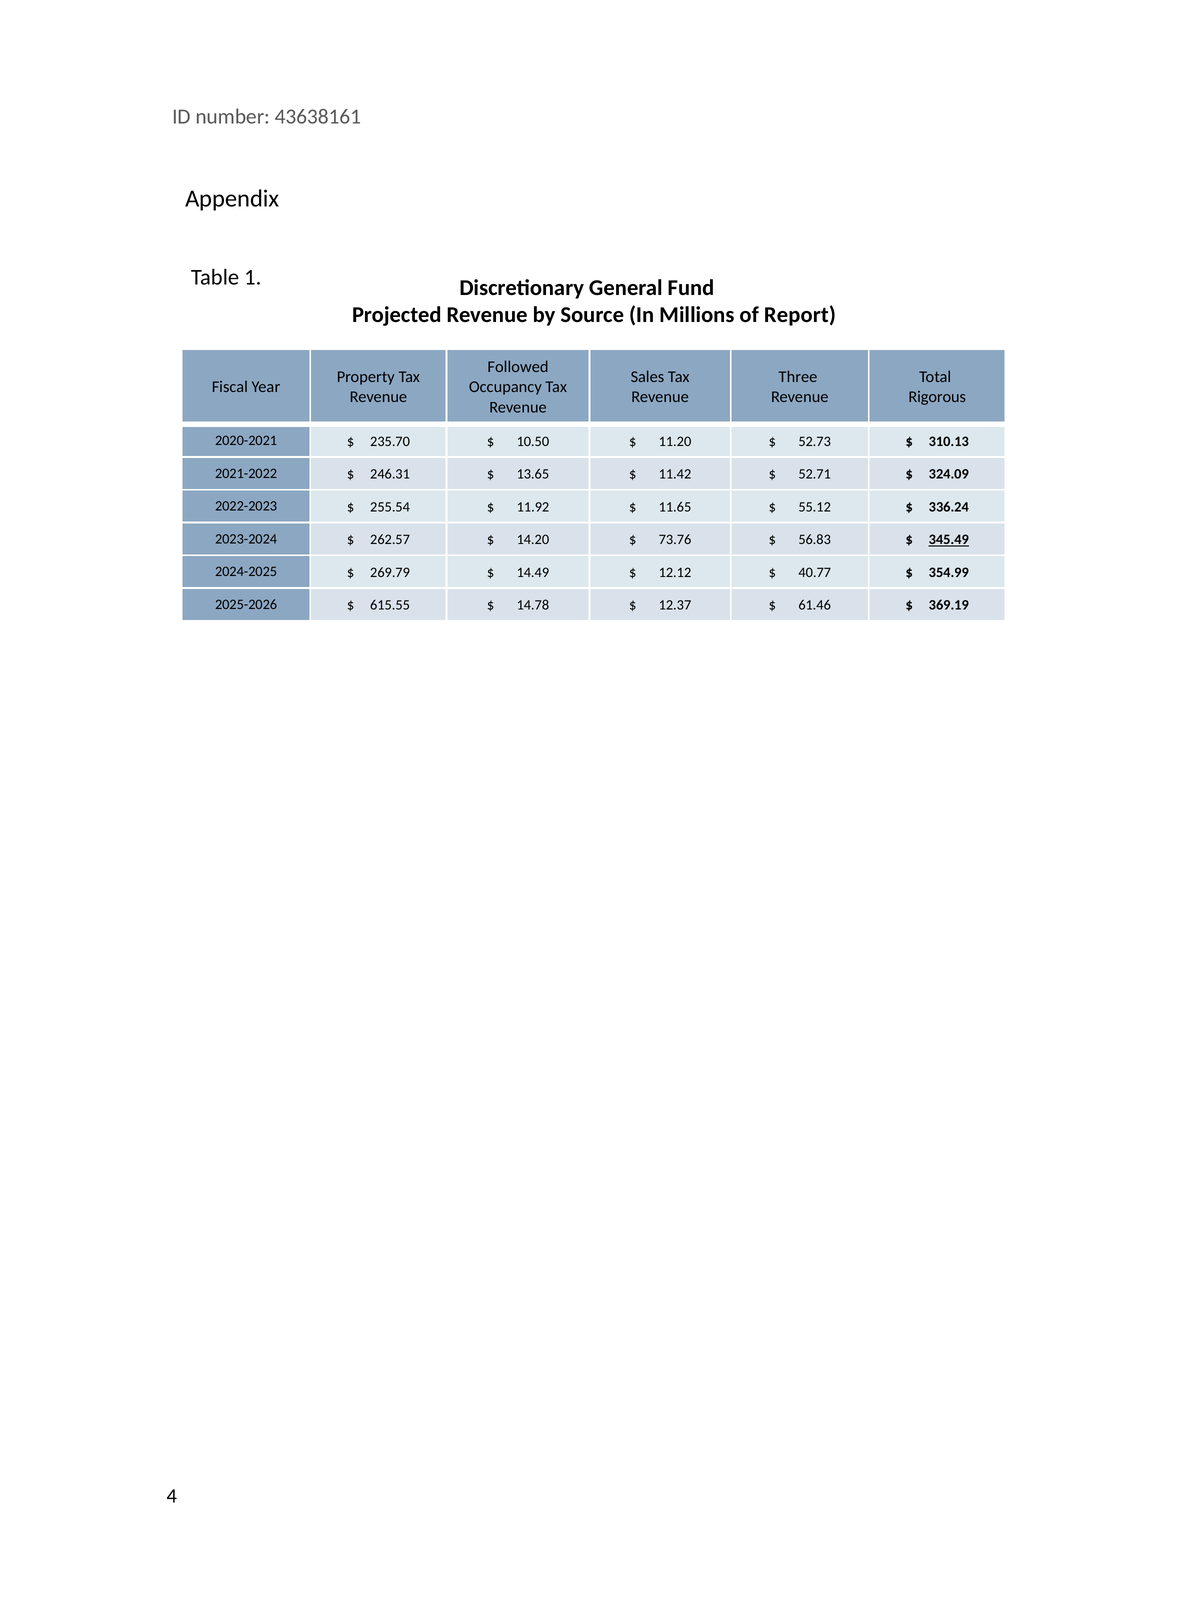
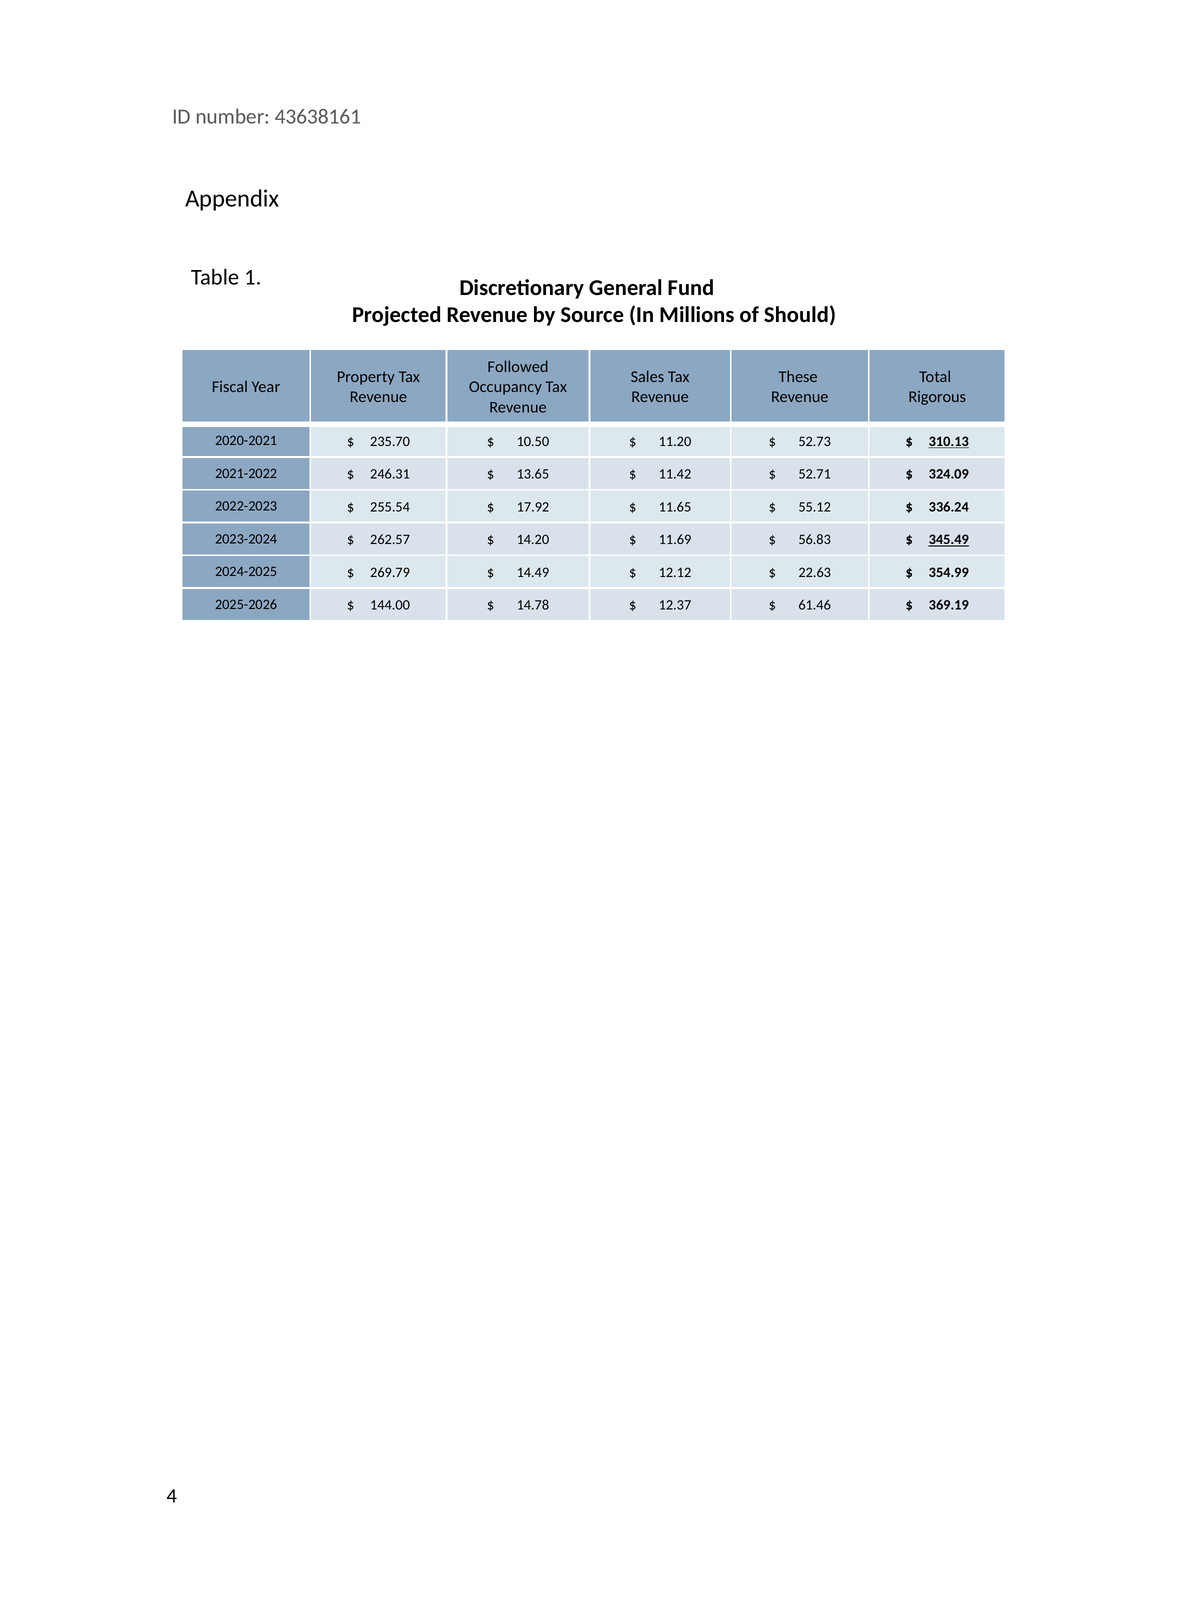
Report: Report -> Should (800, 315)
Three: Three -> These (798, 377)
310.13 underline: none -> present (949, 441)
11.92: 11.92 -> 17.92 (533, 507)
73.76: 73.76 -> 11.69 (675, 539)
40.77: 40.77 -> 22.63 (815, 572)
615.55: 615.55 -> 144.00 (390, 605)
